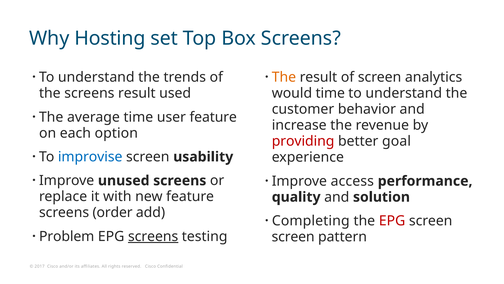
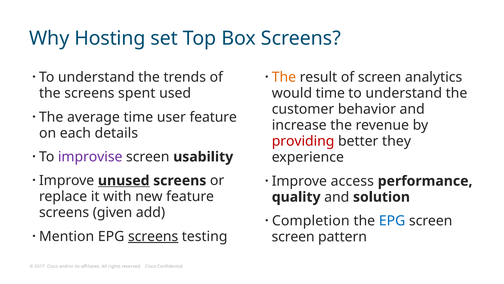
screens result: result -> spent (137, 93)
option: option -> details (116, 133)
goal: goal -> they (397, 141)
improvise colour: blue -> purple (90, 157)
unused underline: none -> present (124, 180)
order: order -> given (113, 212)
Completing: Completing -> Completion (311, 220)
EPG colour: red -> blue (392, 220)
Problem: Problem -> Mention (67, 236)
